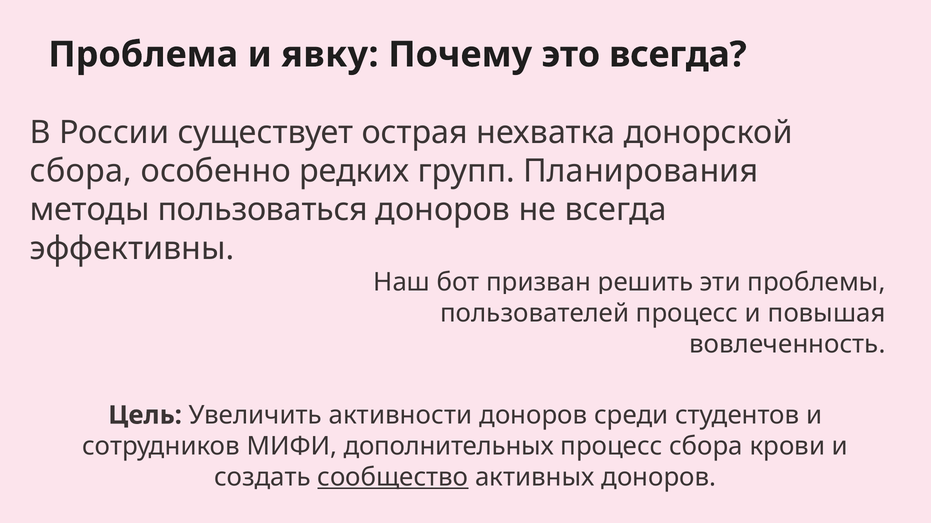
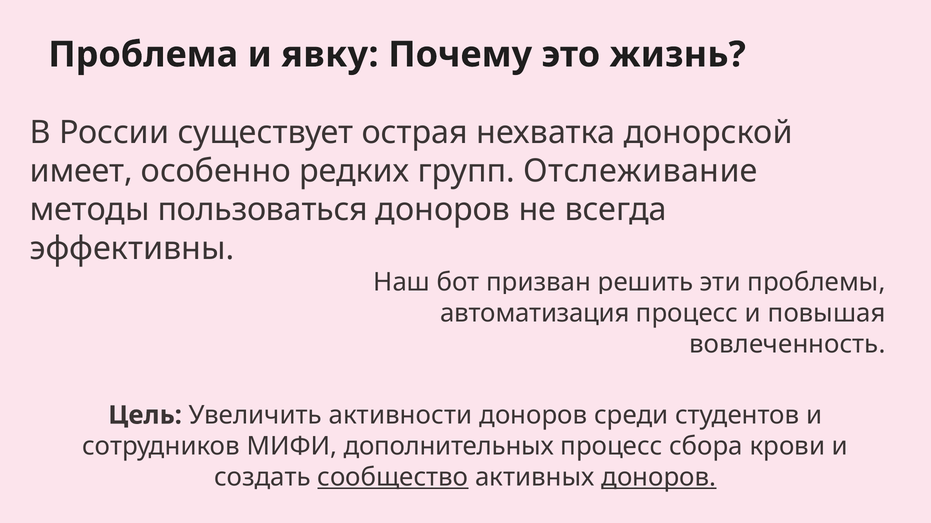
это всегда: всегда -> жизнь (678, 55)
сбора: сбора -> имеет (81, 171)
Планирования: Планирования -> Отслеживание (641, 171)
пользователей: пользователей -> автоматизация (535, 313)
доноров underline: none -> present (659, 478)
